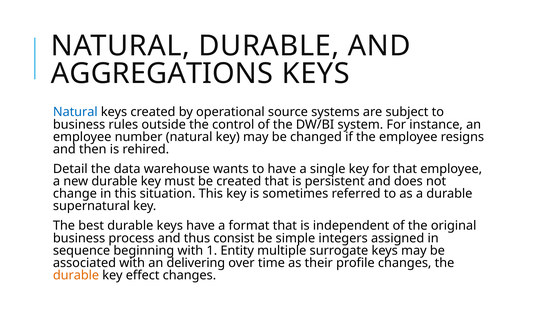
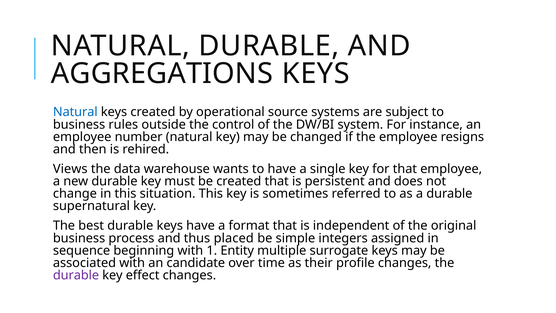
Detail: Detail -> Views (70, 169)
consist: consist -> placed (234, 238)
delivering: delivering -> candidate (196, 263)
durable colour: orange -> purple (76, 275)
